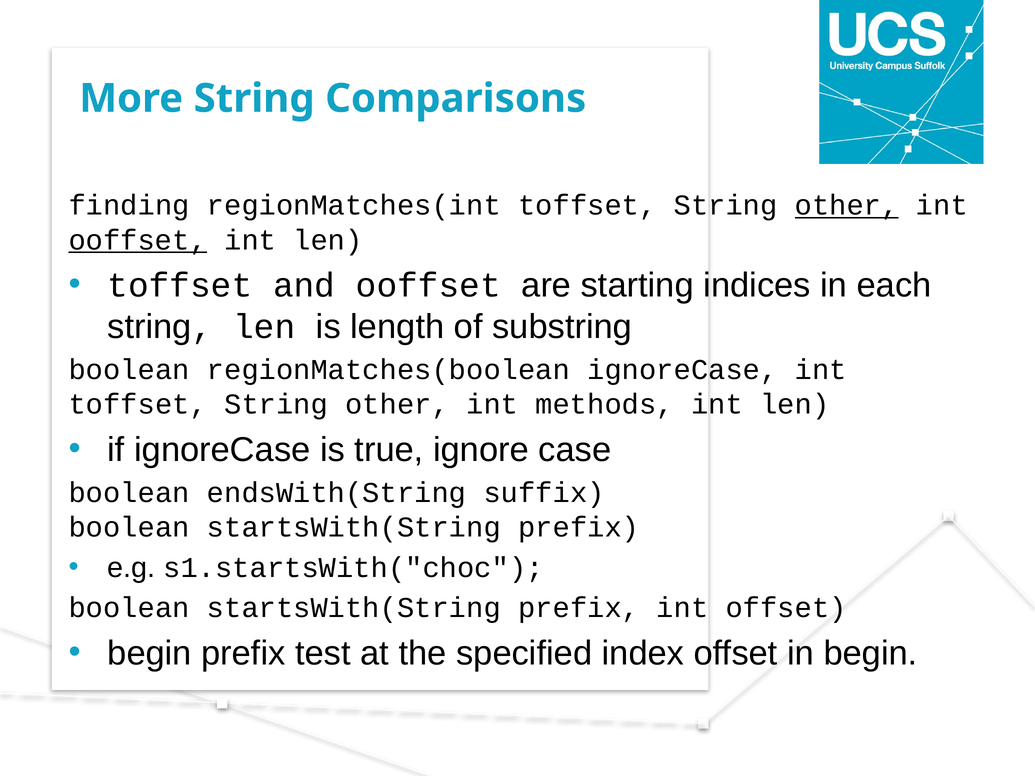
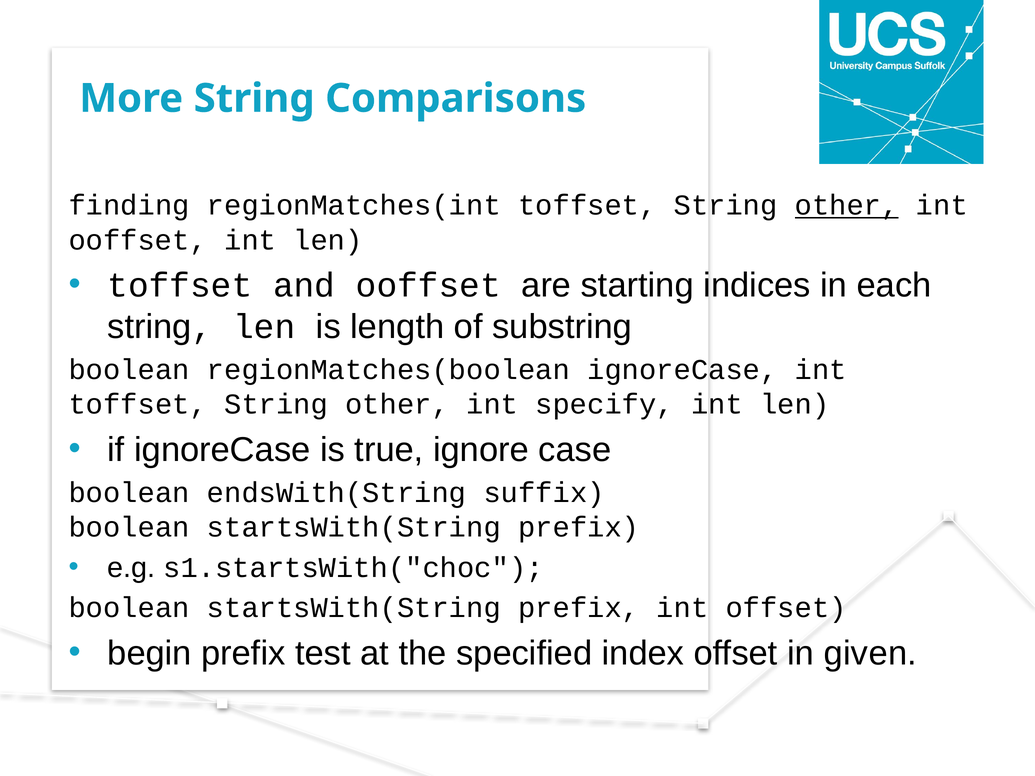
ooffset underline: present -> none (138, 240)
methods: methods -> specify (605, 405)
in begin: begin -> given (870, 653)
